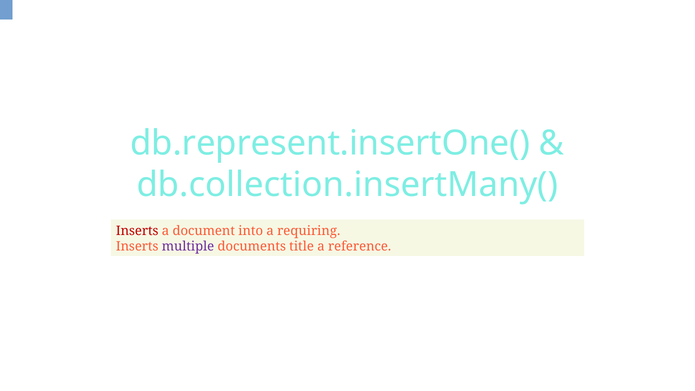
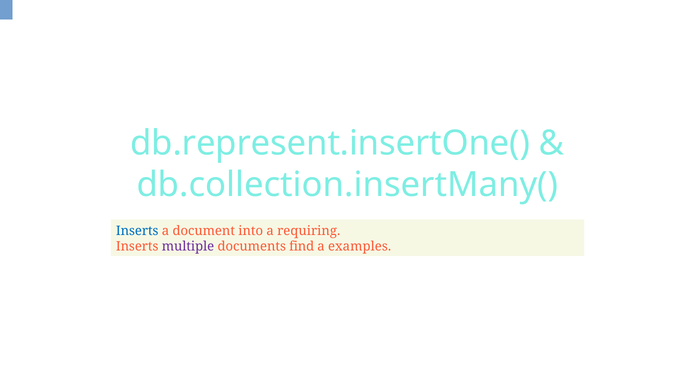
Inserts colour: red -> blue (137, 231)
title: title -> find (302, 246)
reference: reference -> examples (360, 246)
